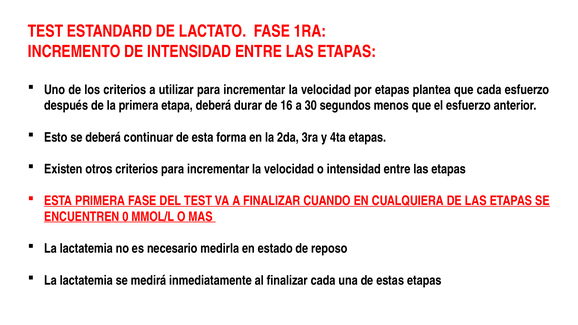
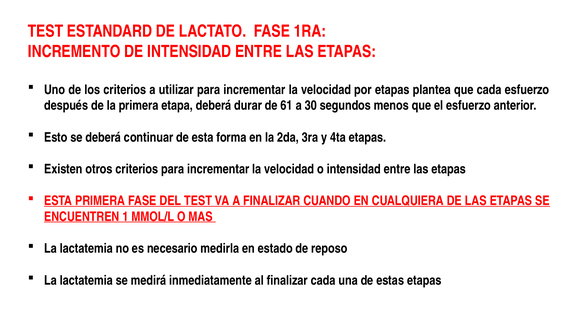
16: 16 -> 61 (287, 106)
0: 0 -> 1 (125, 217)
